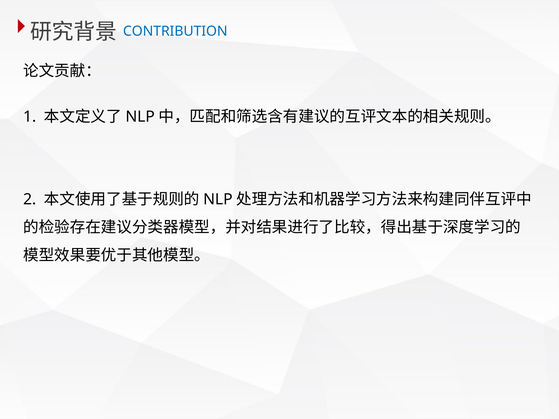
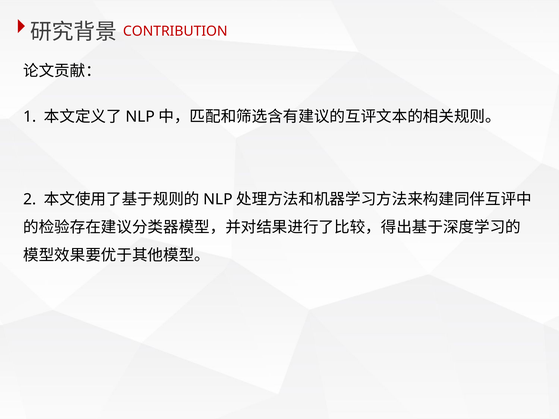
CONTRIBUTION colour: blue -> red (175, 31)
